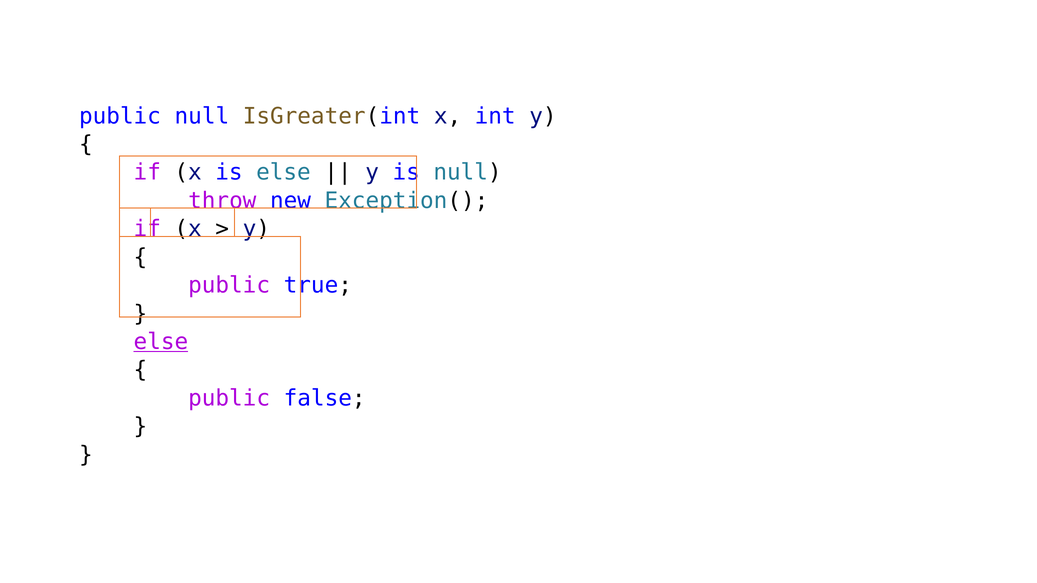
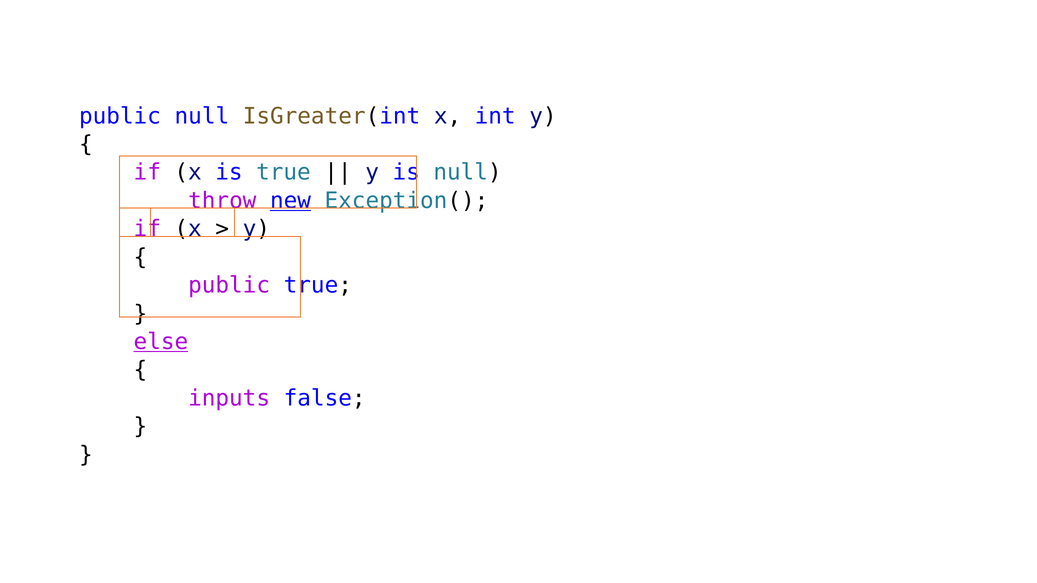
is else: else -> true (283, 173)
new underline: none -> present (290, 201)
public: public -> inputs (229, 398)
